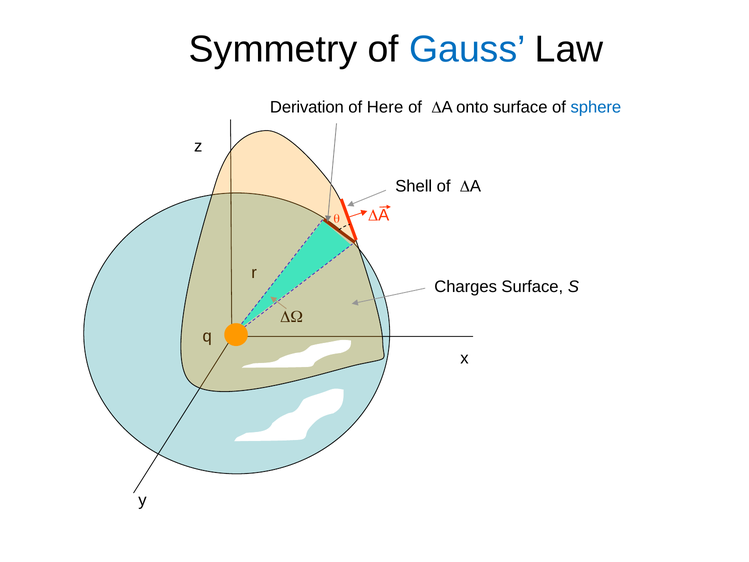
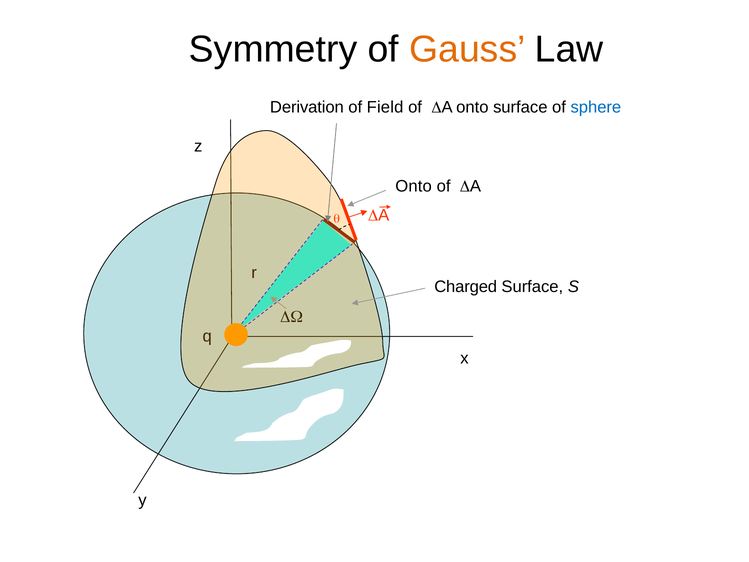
Gauss colour: blue -> orange (468, 49)
Here: Here -> Field (385, 107)
Shell: Shell -> Onto (414, 186)
Charges: Charges -> Charged (466, 286)
